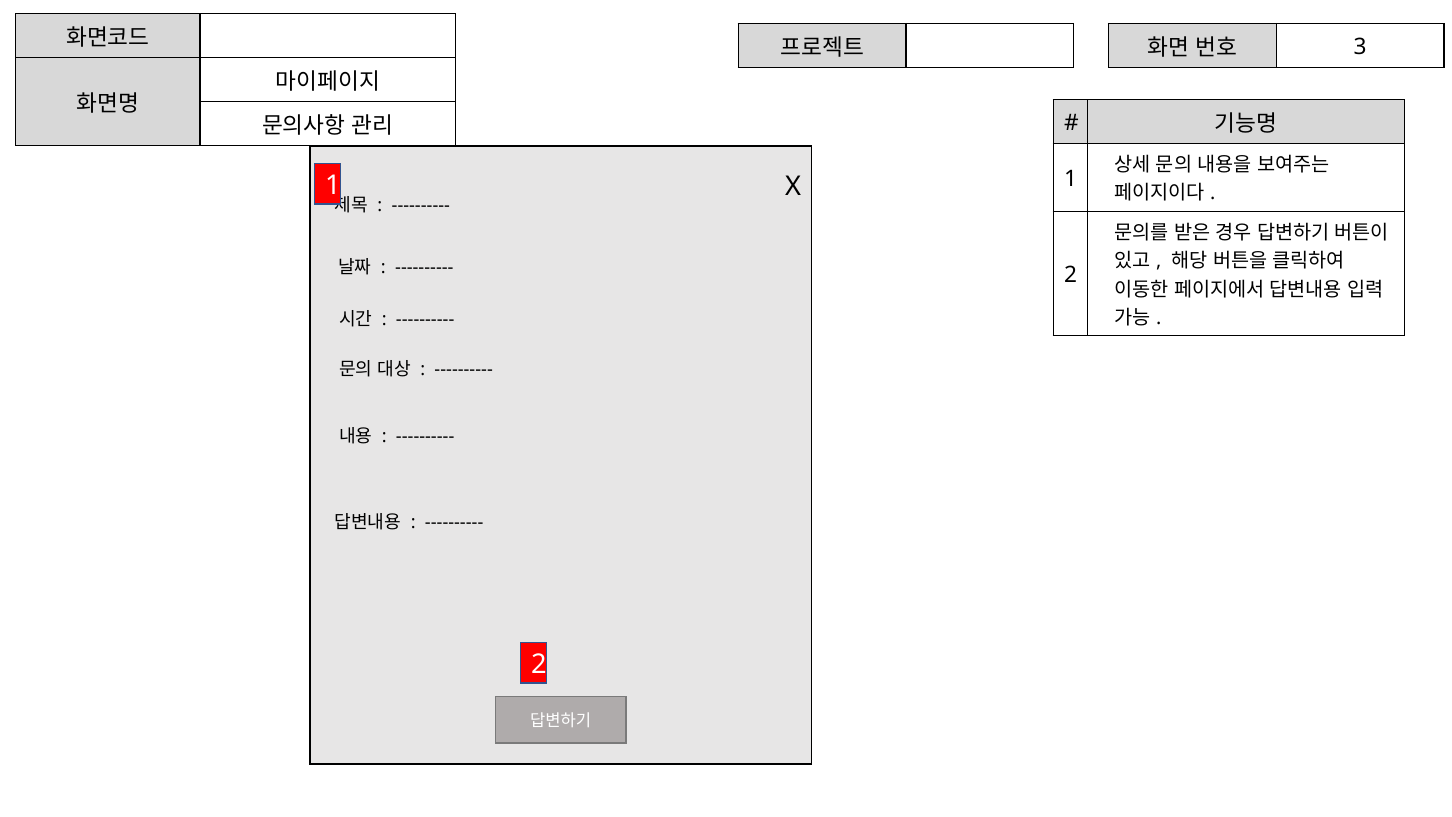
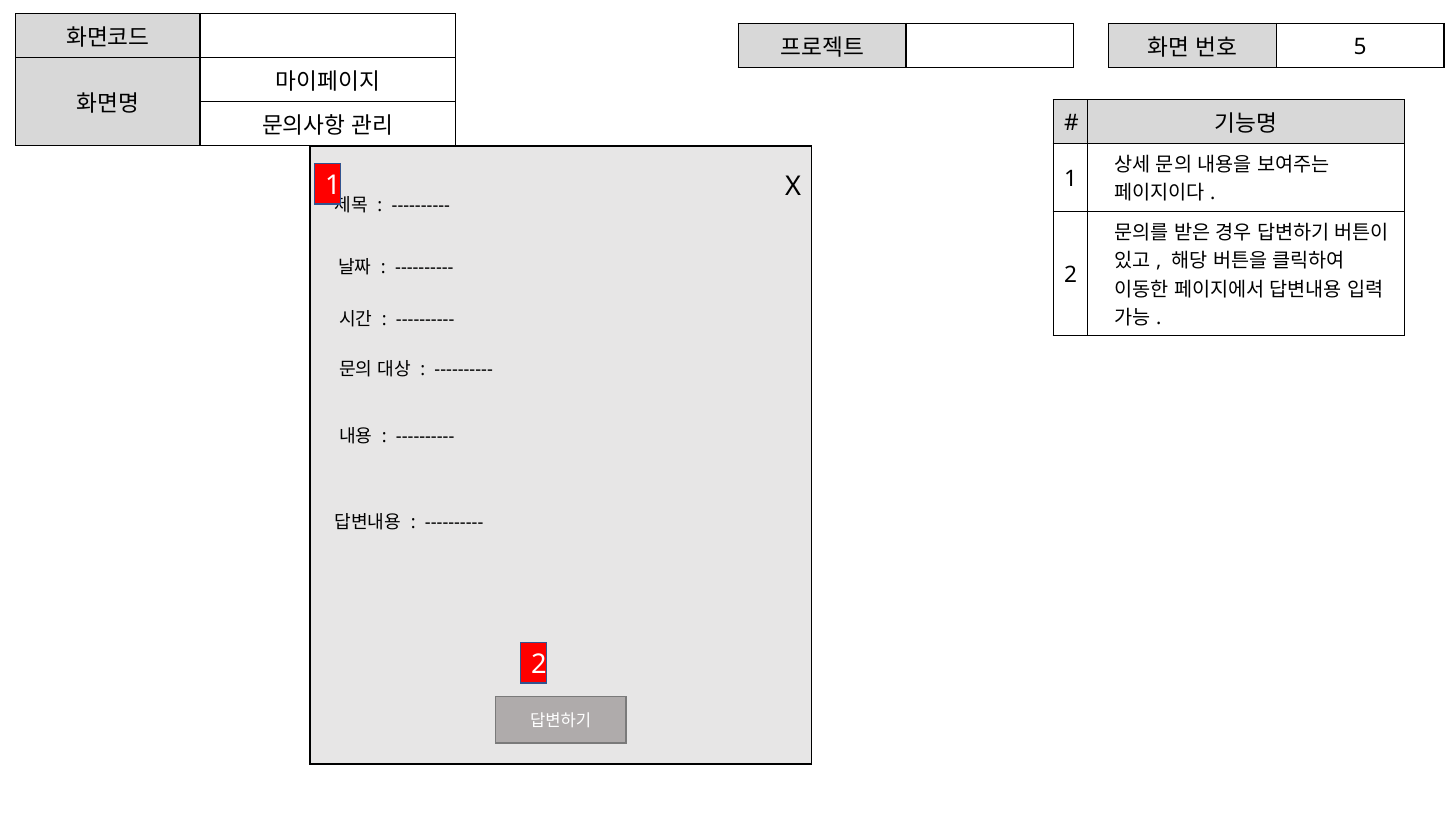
3: 3 -> 5 (1360, 47)
